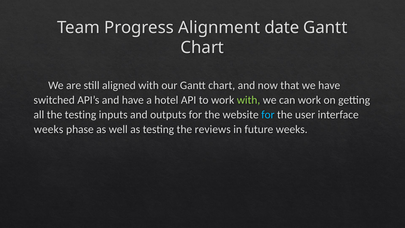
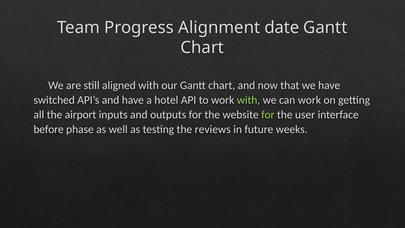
the testing: testing -> airport (81, 115)
for colour: light blue -> light green (268, 115)
weeks: weeks -> before (49, 129)
